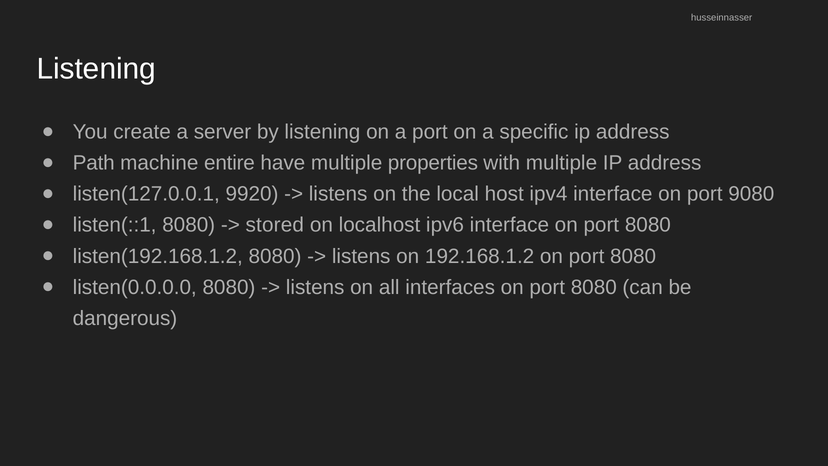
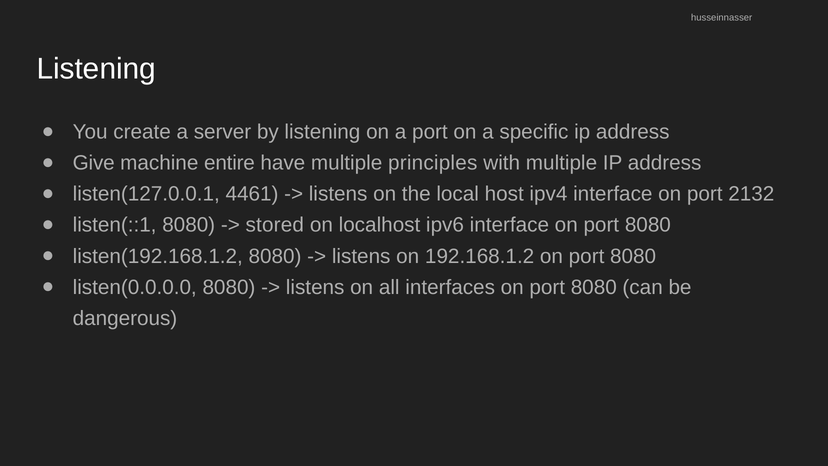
Path: Path -> Give (94, 163)
properties: properties -> principles (433, 163)
9920: 9920 -> 4461 (252, 194)
9080: 9080 -> 2132 (751, 194)
